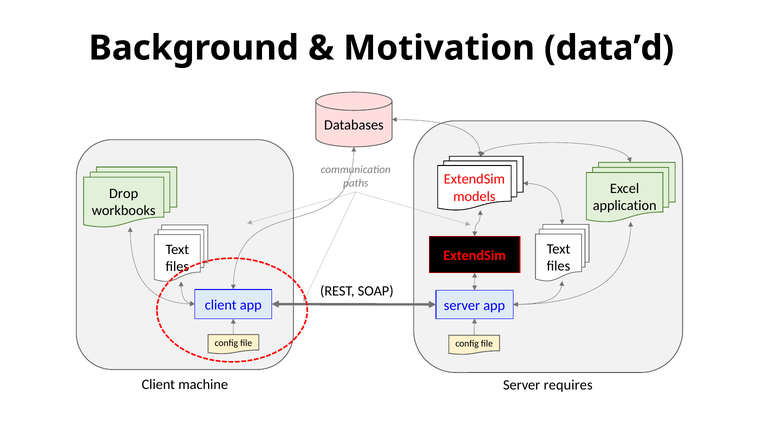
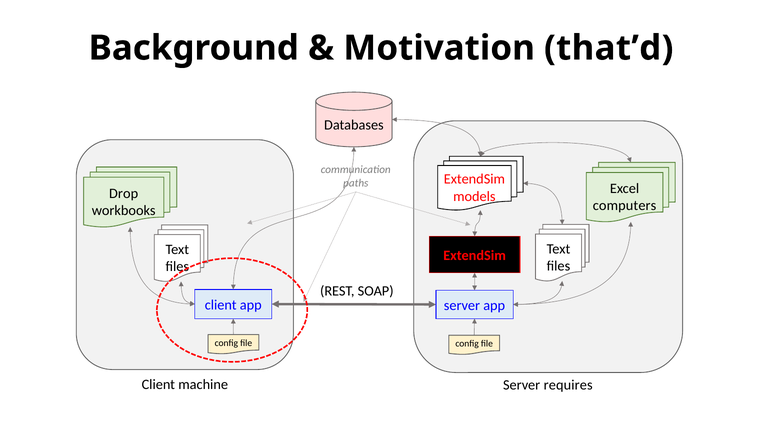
data’d: data’d -> that’d (609, 48)
application: application -> computers (625, 206)
